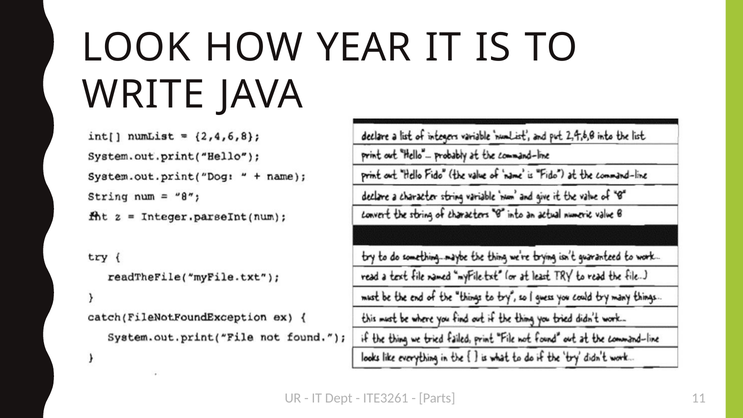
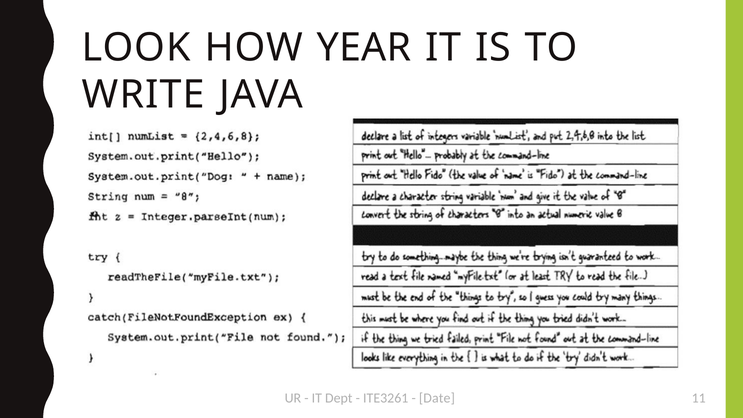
Parts: Parts -> Date (437, 398)
